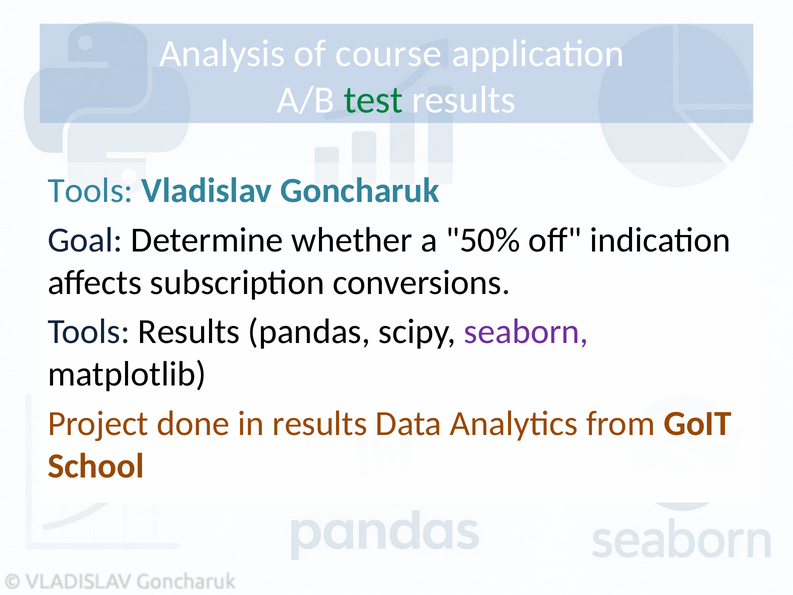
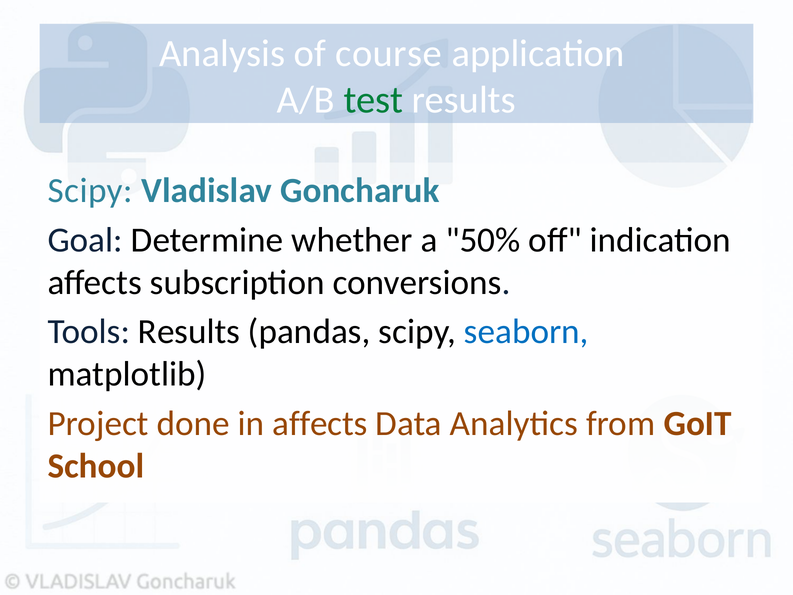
Tools: Tools -> Scipy (90, 191)
seaborn colour: purple -> blue (526, 332)
in results: results -> affects (320, 423)
